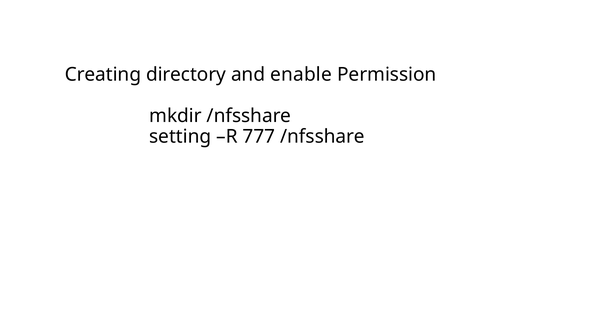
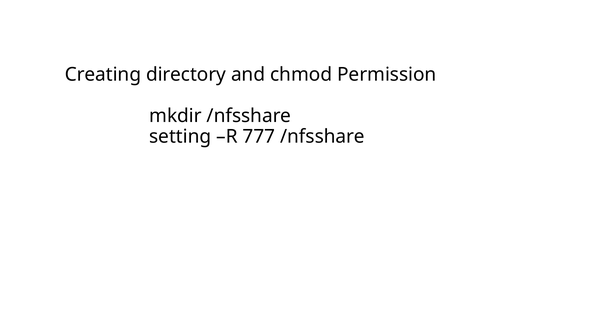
enable: enable -> chmod (301, 75)
